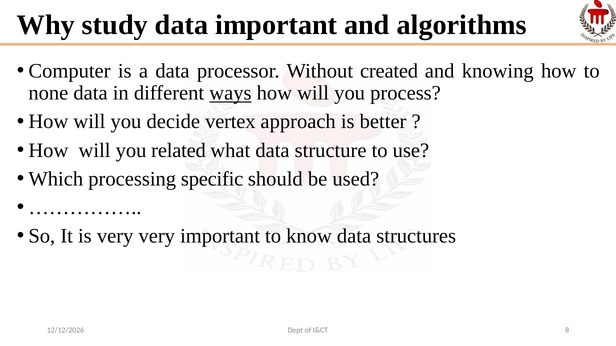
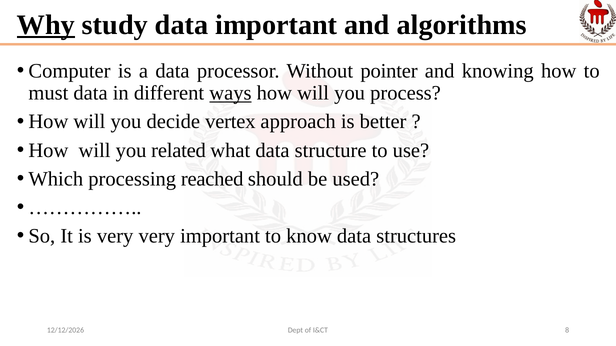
Why underline: none -> present (46, 25)
created: created -> pointer (389, 71)
none: none -> must (48, 93)
specific: specific -> reached (212, 179)
